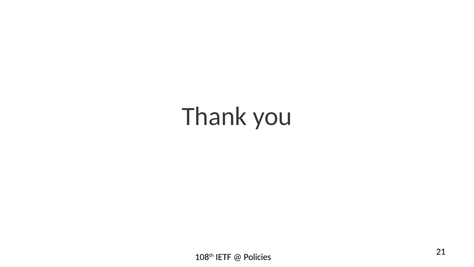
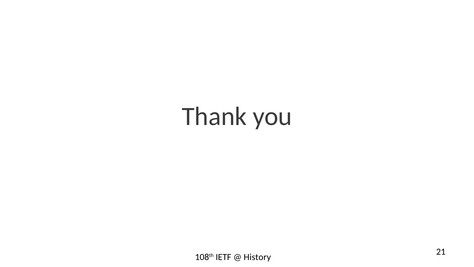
Policies: Policies -> History (257, 257)
